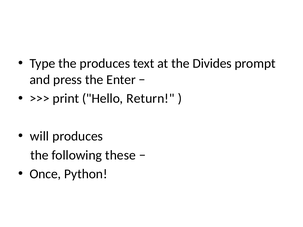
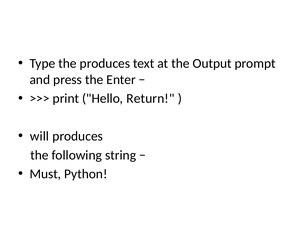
Divides: Divides -> Output (212, 64)
these: these -> string (121, 155)
Once: Once -> Must (45, 174)
